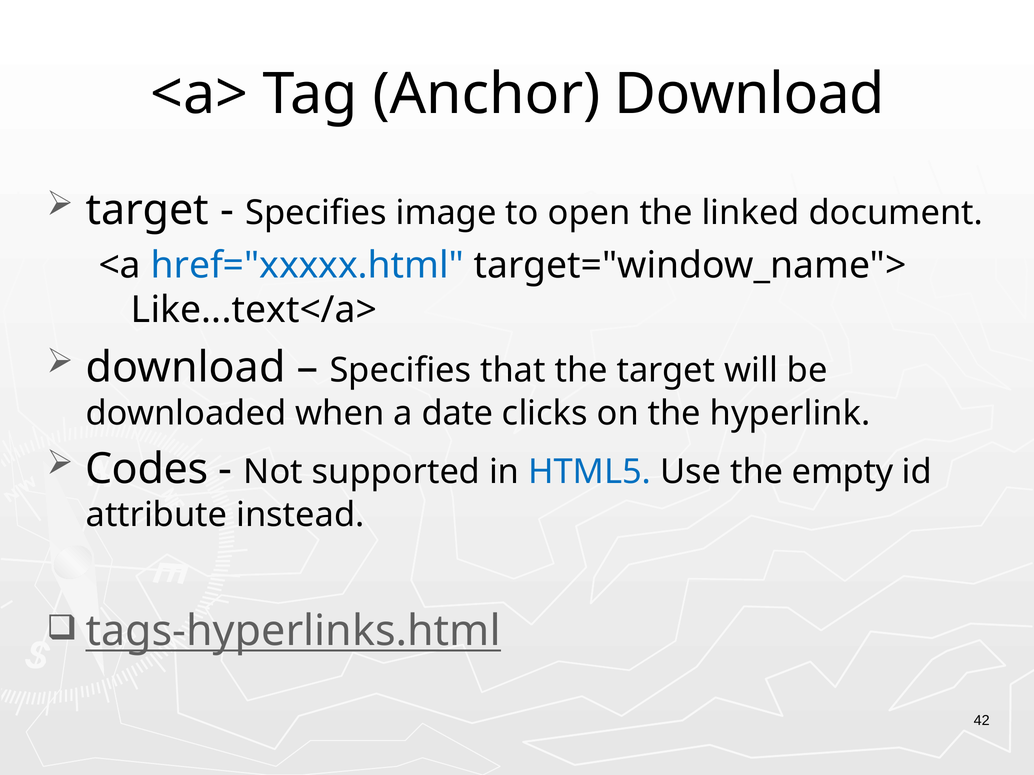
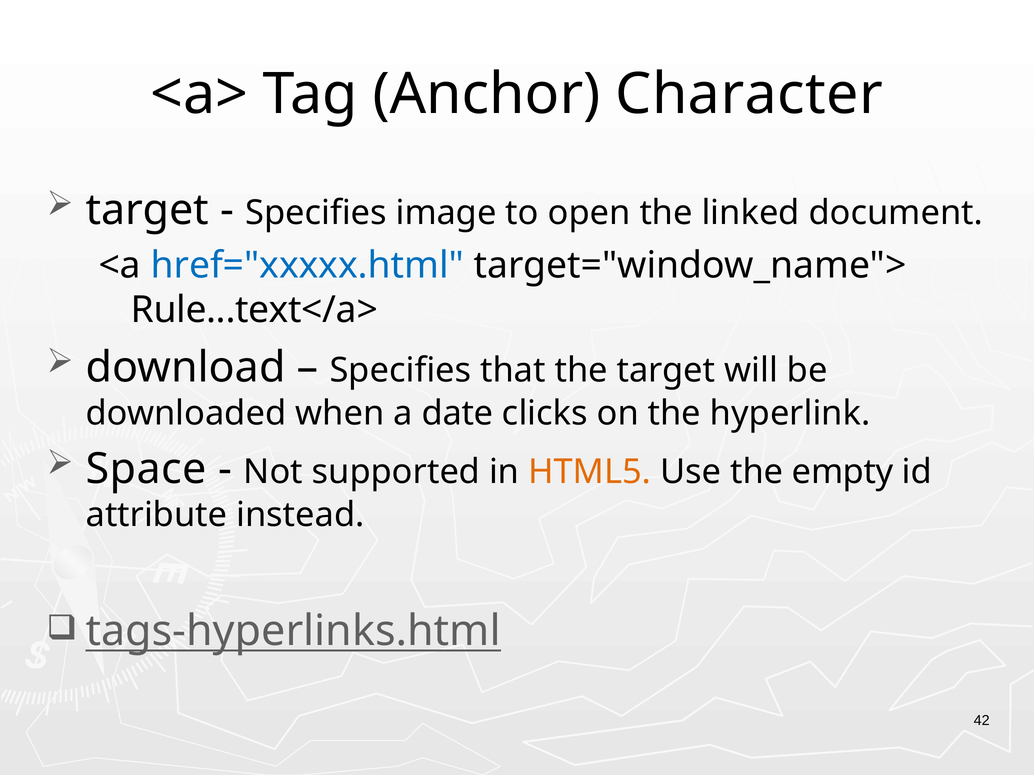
Anchor Download: Download -> Character (749, 94)
Like...text</a>: Like...text</a> -> Rule...text</a> (254, 310)
Codes: Codes -> Space (146, 469)
HTML5 colour: blue -> orange (590, 472)
